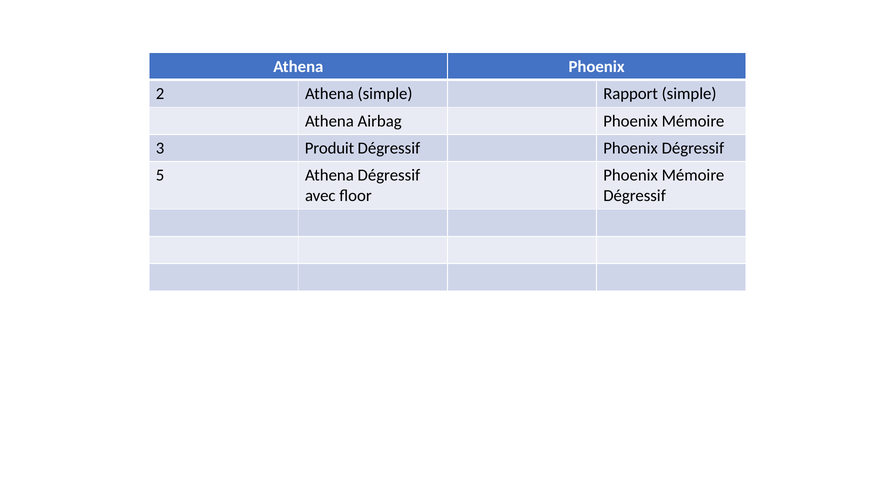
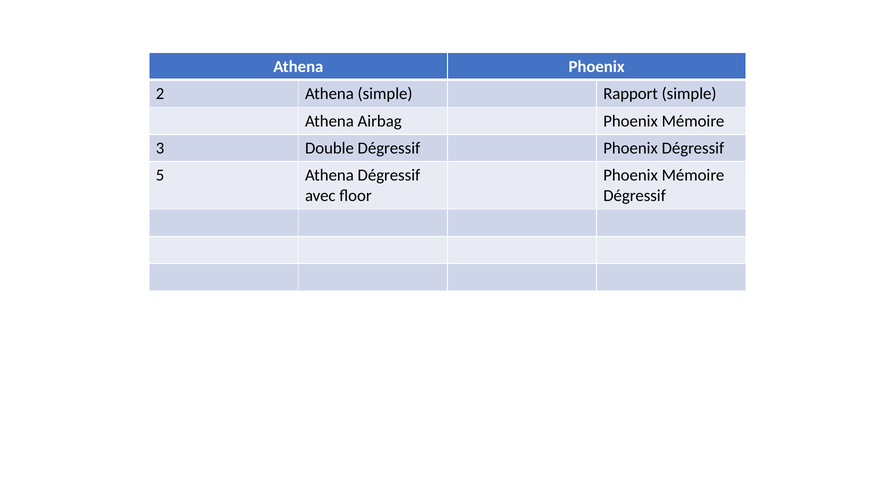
Produit: Produit -> Double (329, 148)
